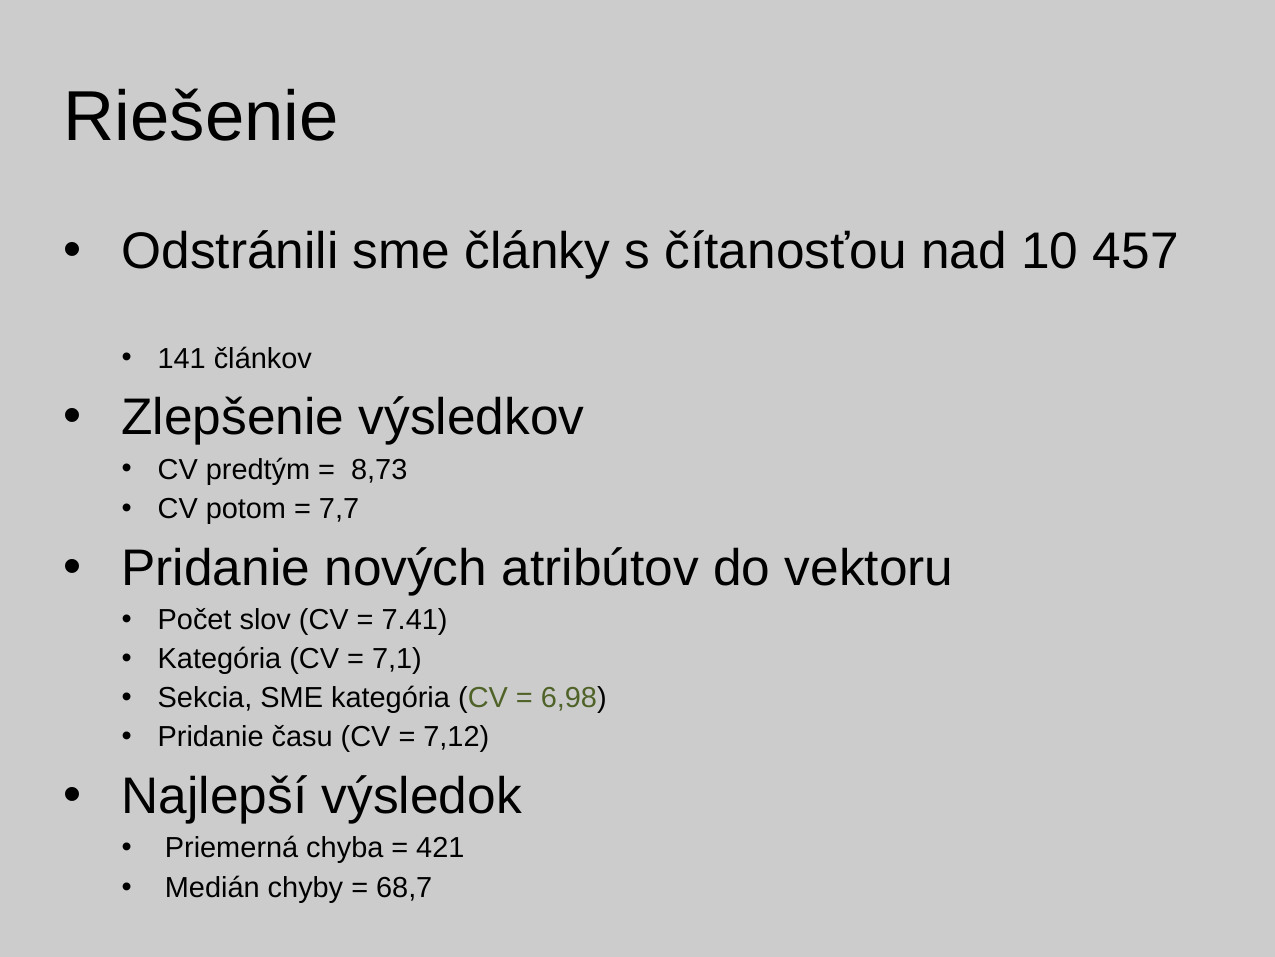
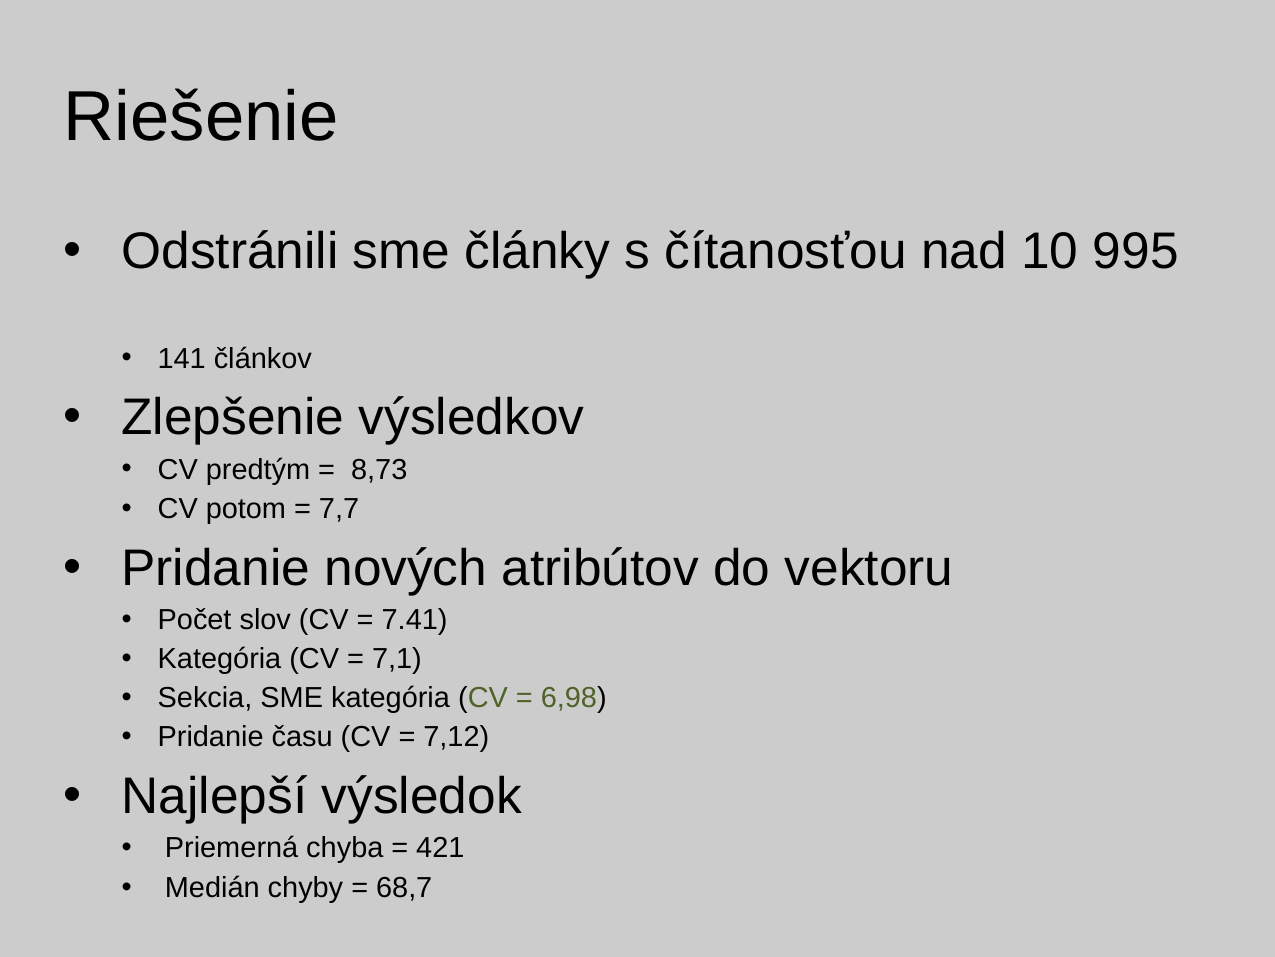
457: 457 -> 995 (1136, 251)
